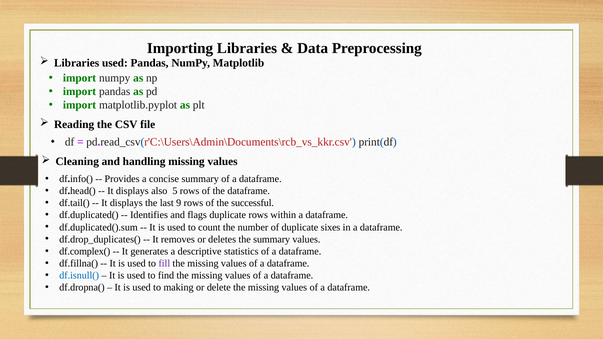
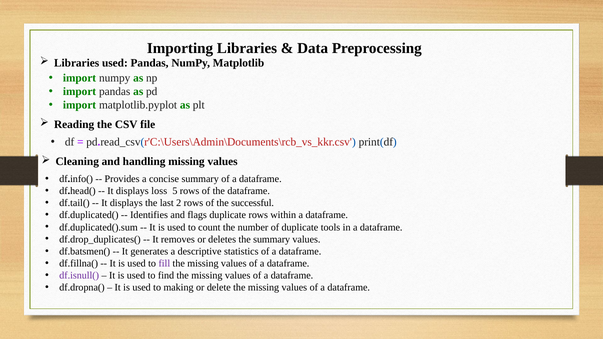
also: also -> loss (159, 191)
9: 9 -> 2 (179, 203)
sixes: sixes -> tools (331, 227)
df.complex(: df.complex( -> df.batsmen( (85, 251)
df.isnull( colour: blue -> purple (79, 276)
